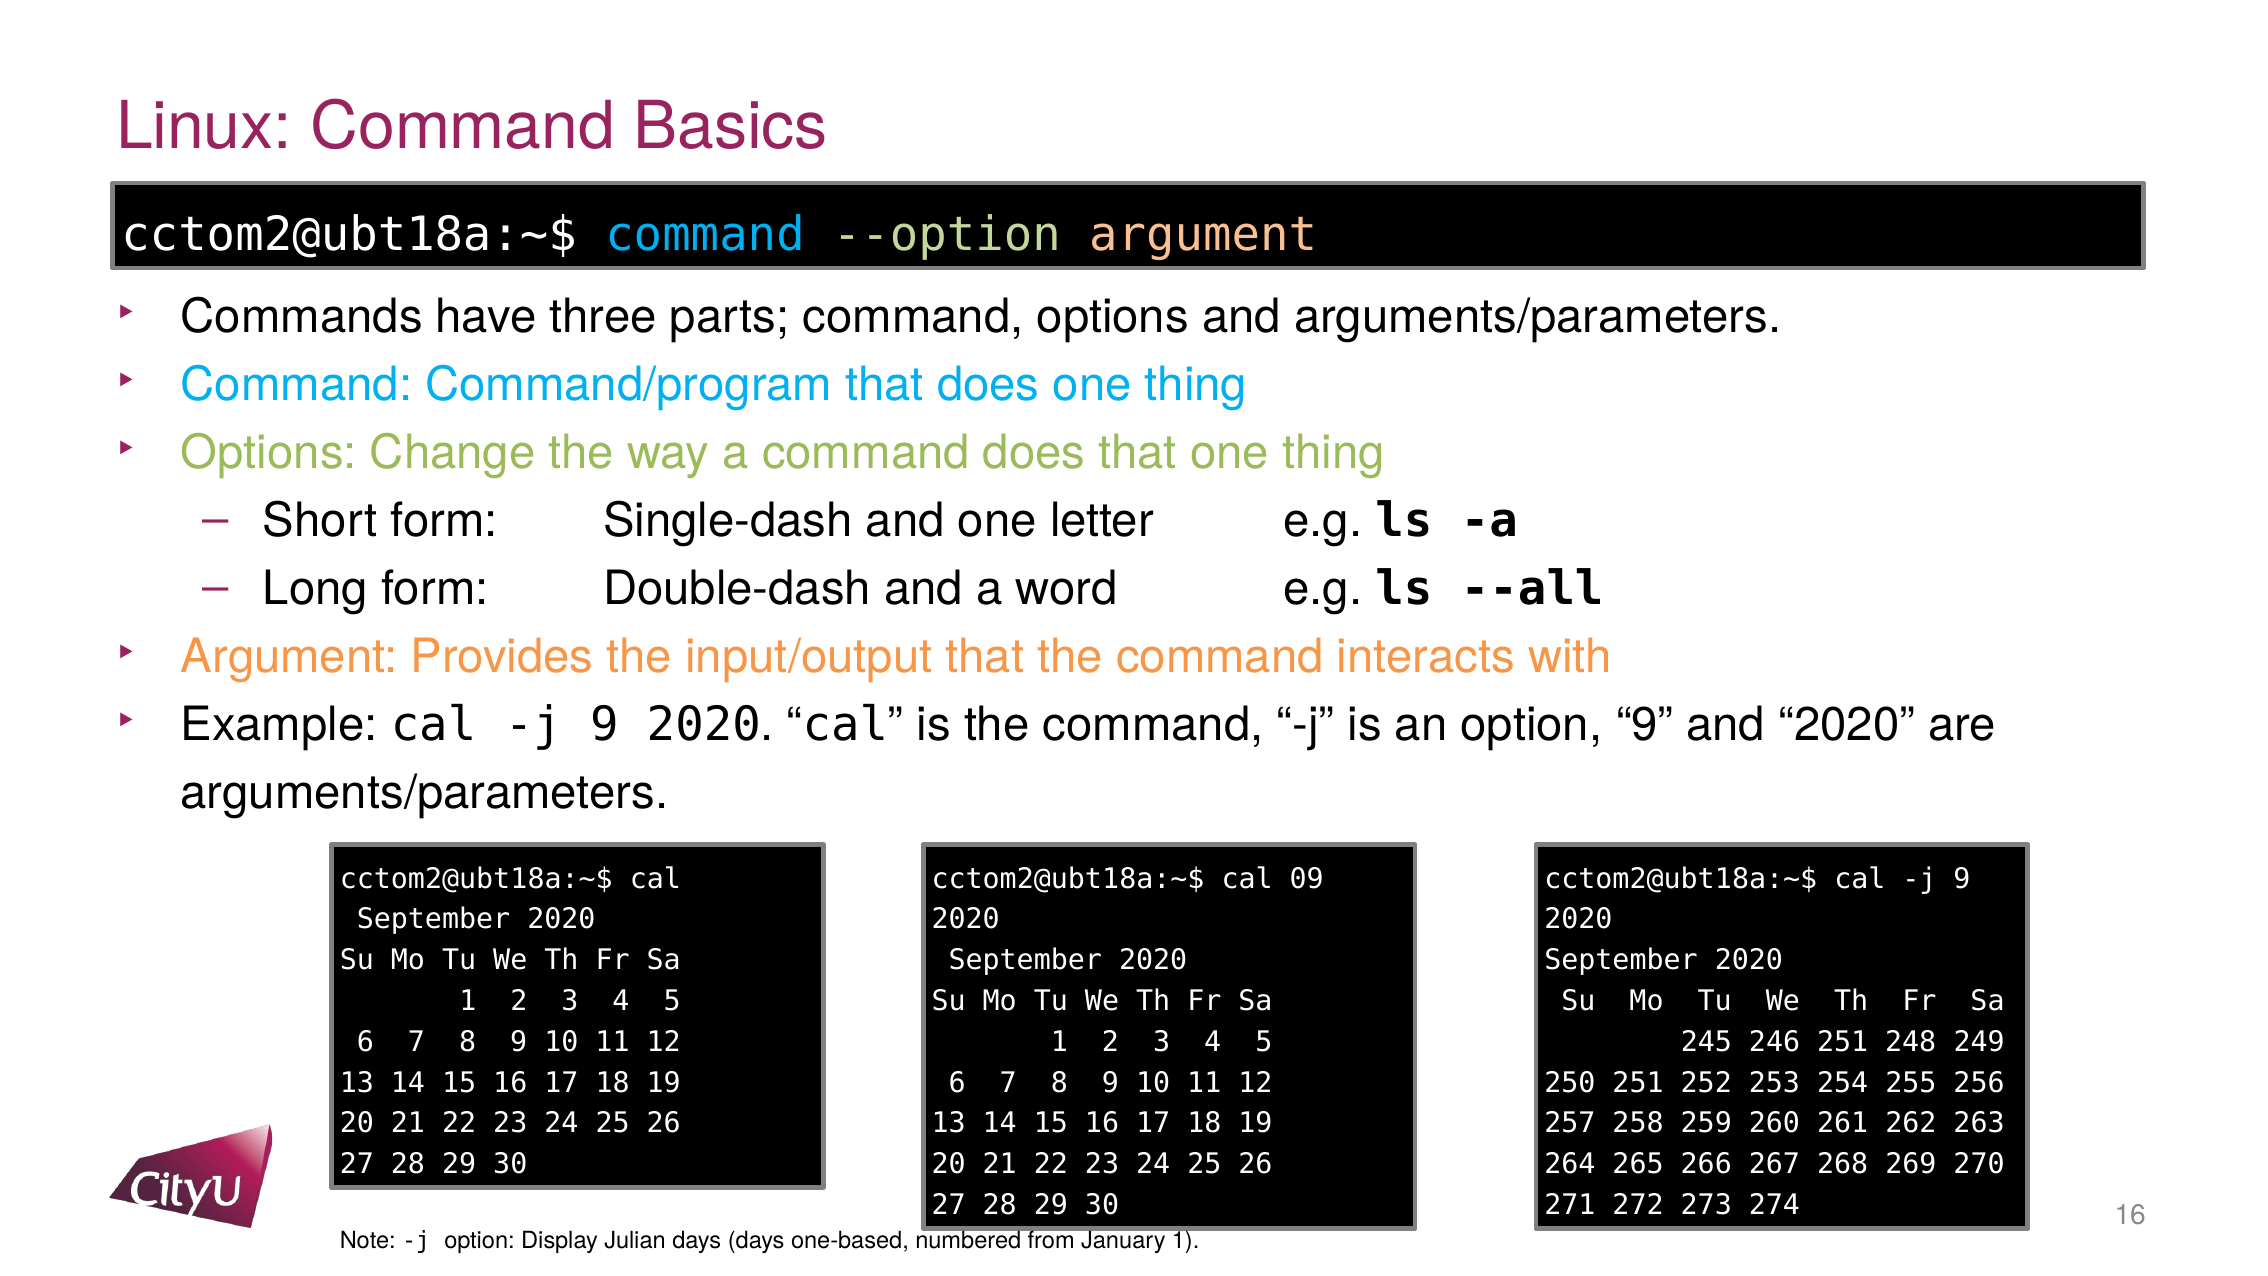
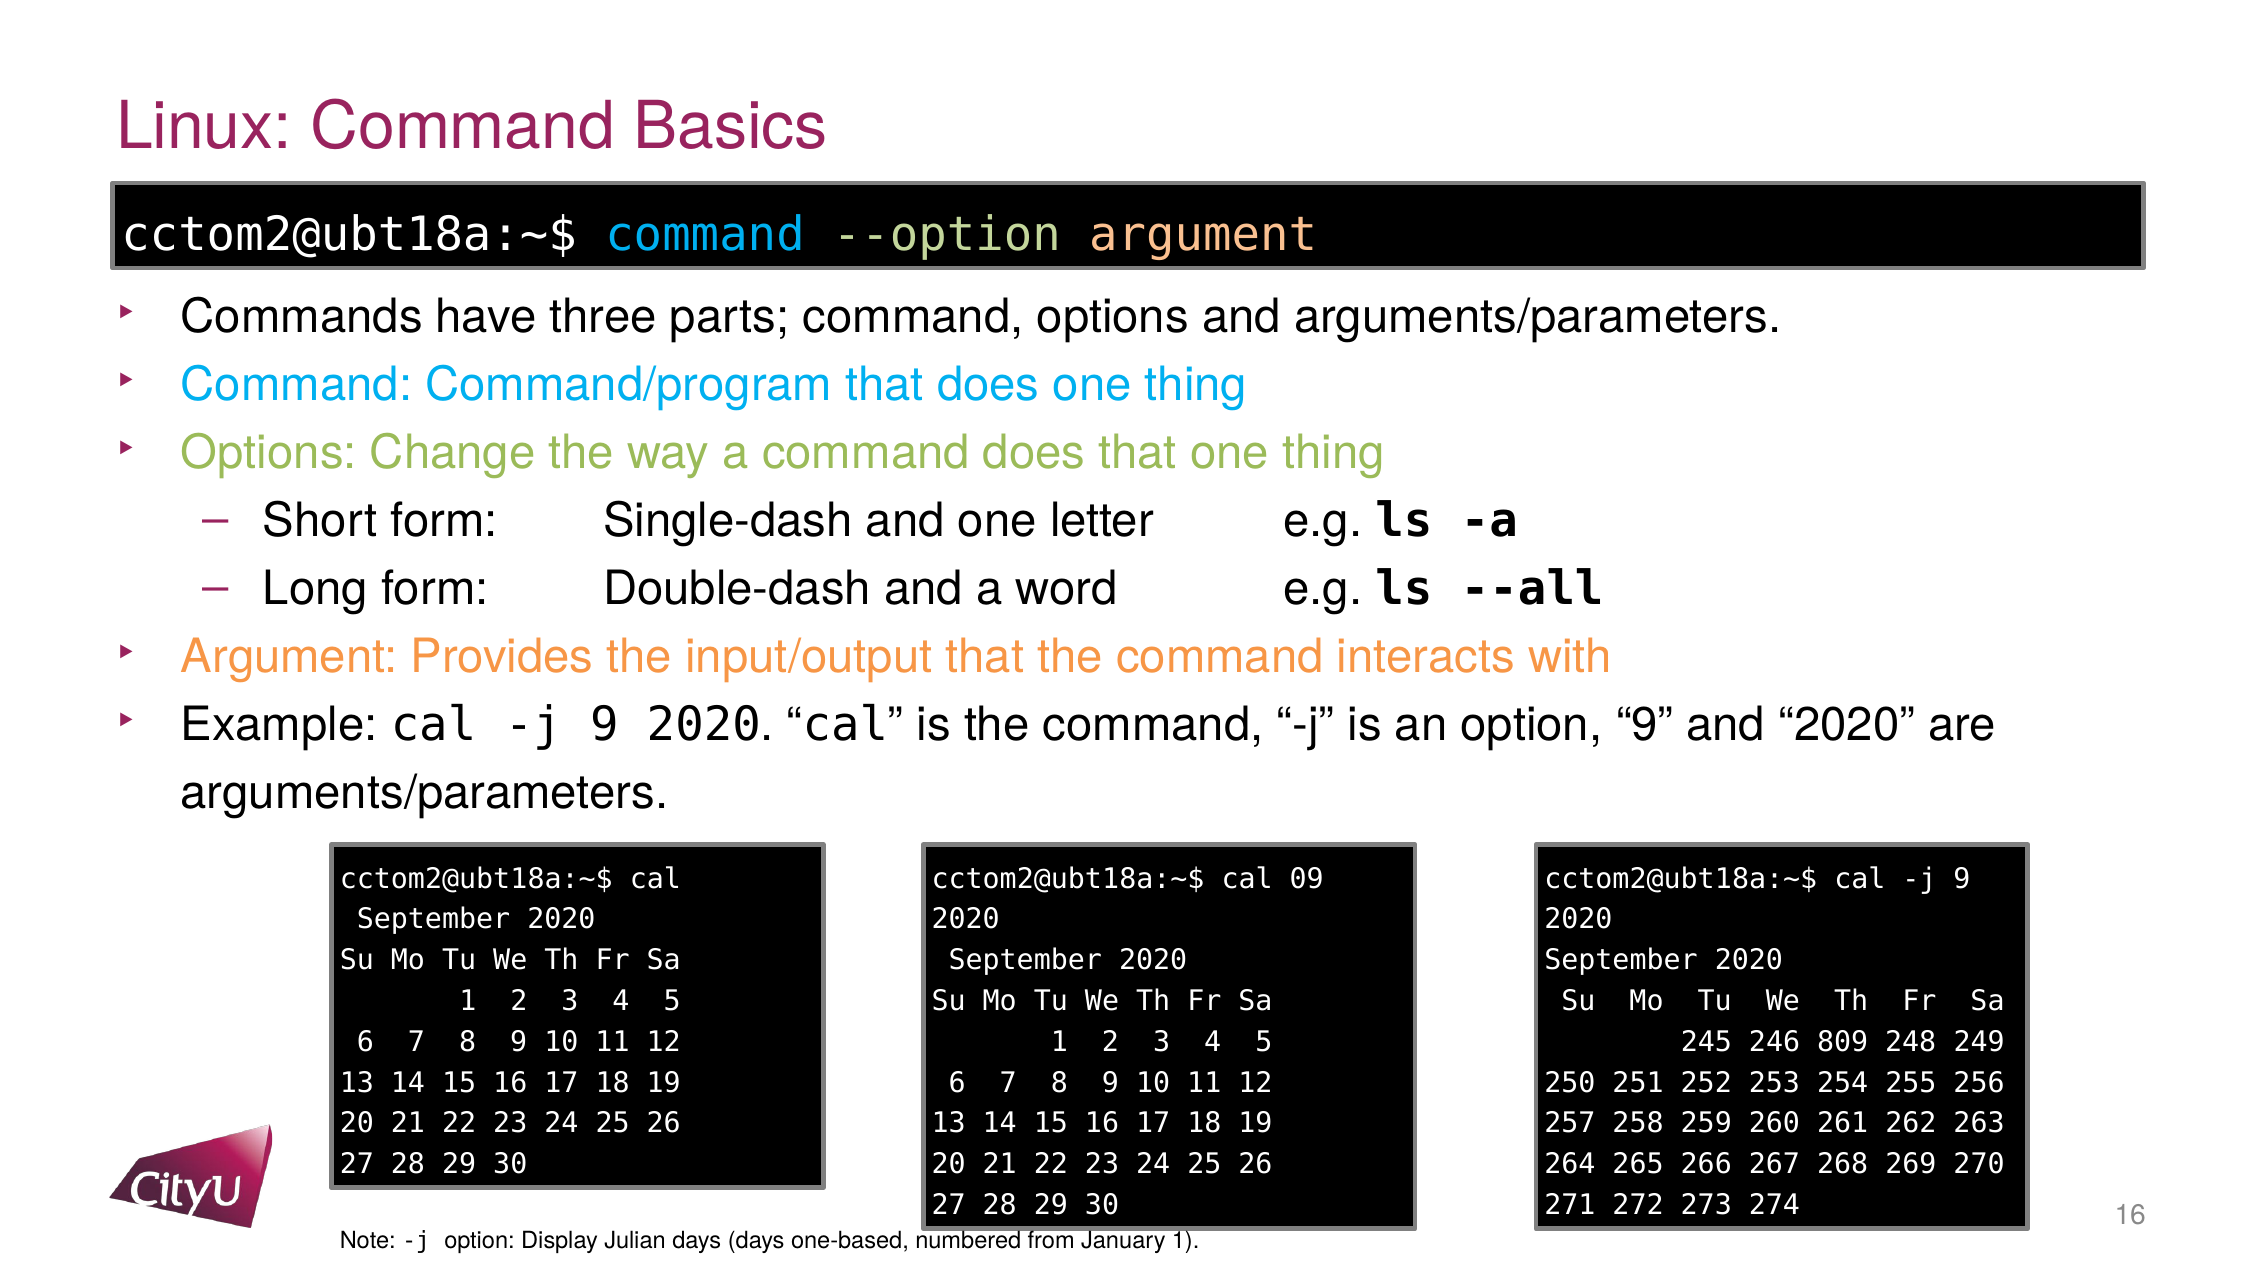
246 251: 251 -> 809 (1843, 1042)
